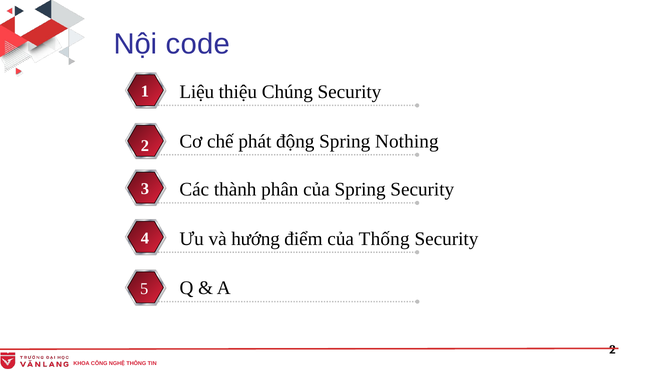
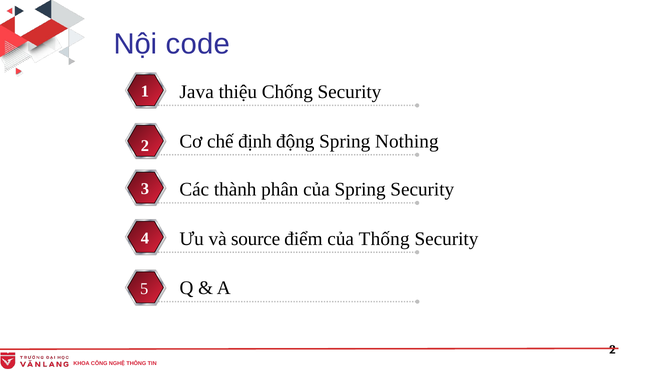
Liệu: Liệu -> Java (197, 92)
Chúng: Chúng -> Chống (287, 92)
phát: phát -> định (255, 141)
hướng: hướng -> source (256, 239)
